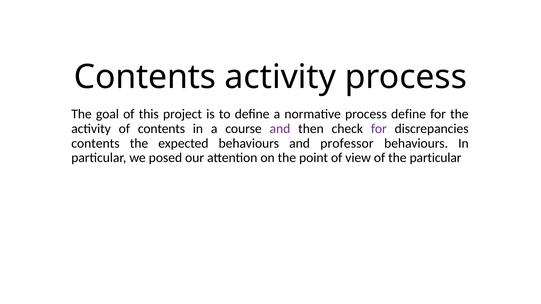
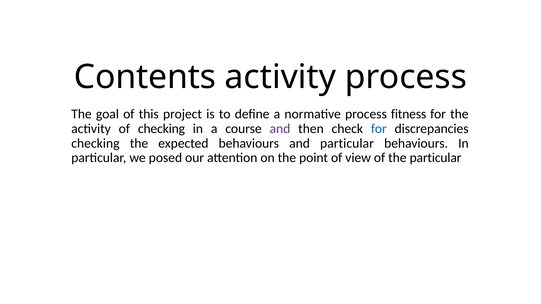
process define: define -> fitness (409, 114)
of contents: contents -> checking (161, 129)
for colour: purple -> blue (379, 129)
contents: contents -> checking (95, 143)
and professor: professor -> particular (347, 143)
